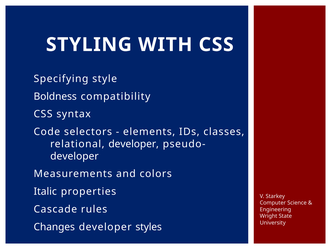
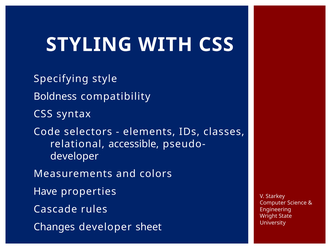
relational developer: developer -> accessible (134, 144)
Italic: Italic -> Have (45, 191)
styles: styles -> sheet (149, 226)
